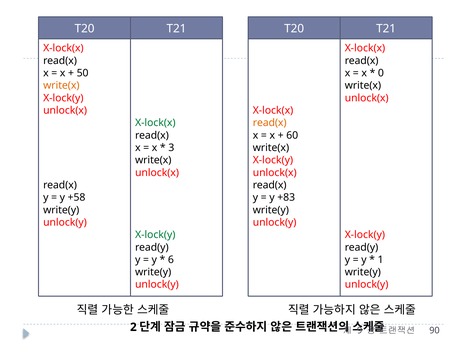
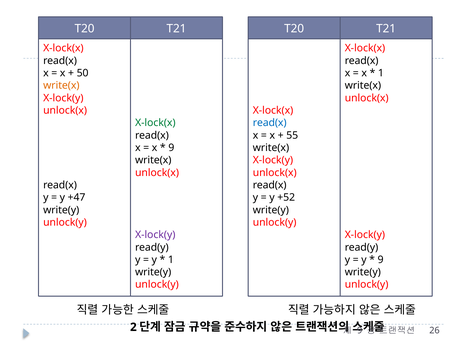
0: 0 -> 1 (381, 73)
read(x colour: orange -> blue (270, 123)
60: 60 -> 55 (292, 135)
3: 3 -> 9 (171, 148)
+58: +58 -> +47 (77, 198)
+83: +83 -> +52 (286, 198)
X-lock(y colour: green -> purple (155, 235)
6: 6 -> 1 (171, 260)
1: 1 -> 9 (381, 260)
90: 90 -> 26 (435, 331)
